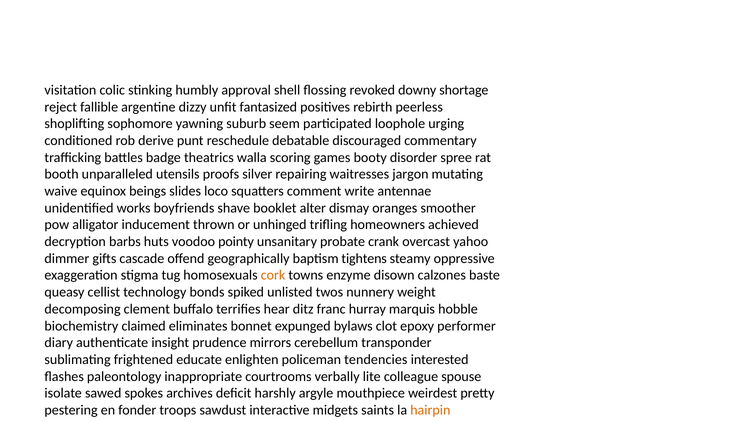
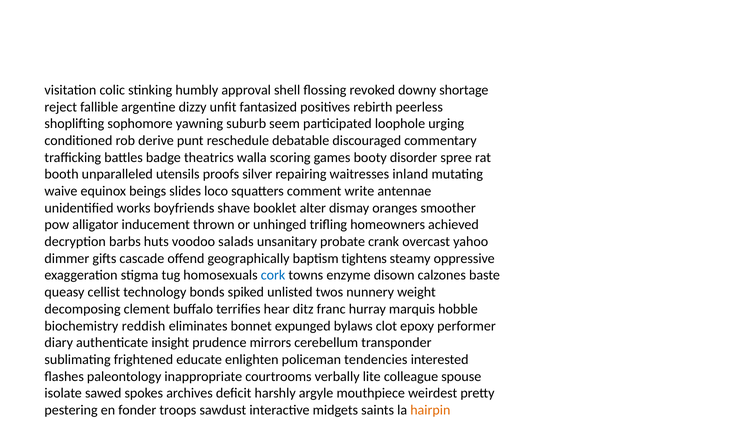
waitresses jargon: jargon -> inland (410, 174)
pointy: pointy -> salads (236, 242)
cork colour: orange -> blue (273, 275)
biochemistry claimed: claimed -> reddish (144, 326)
